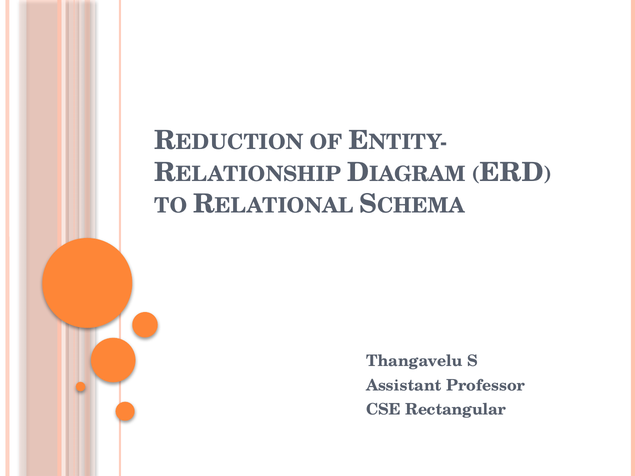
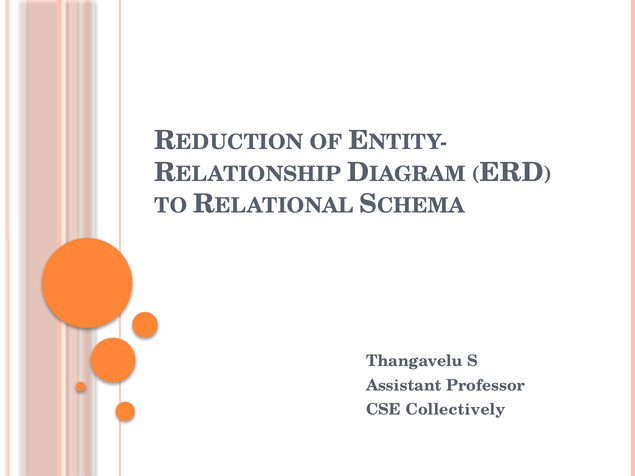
Rectangular: Rectangular -> Collectively (455, 410)
